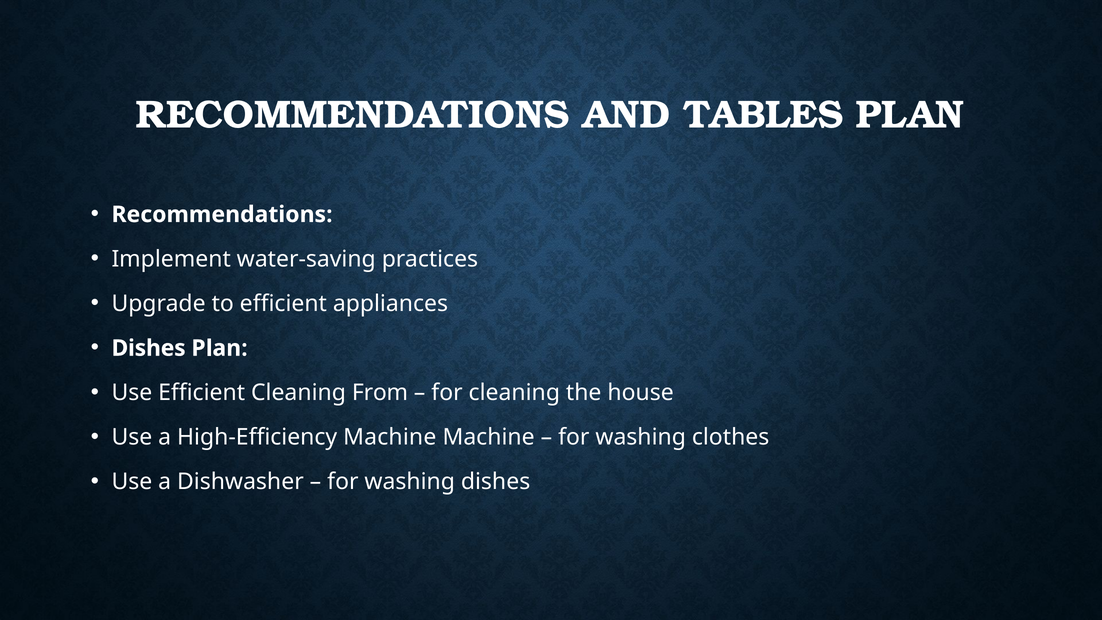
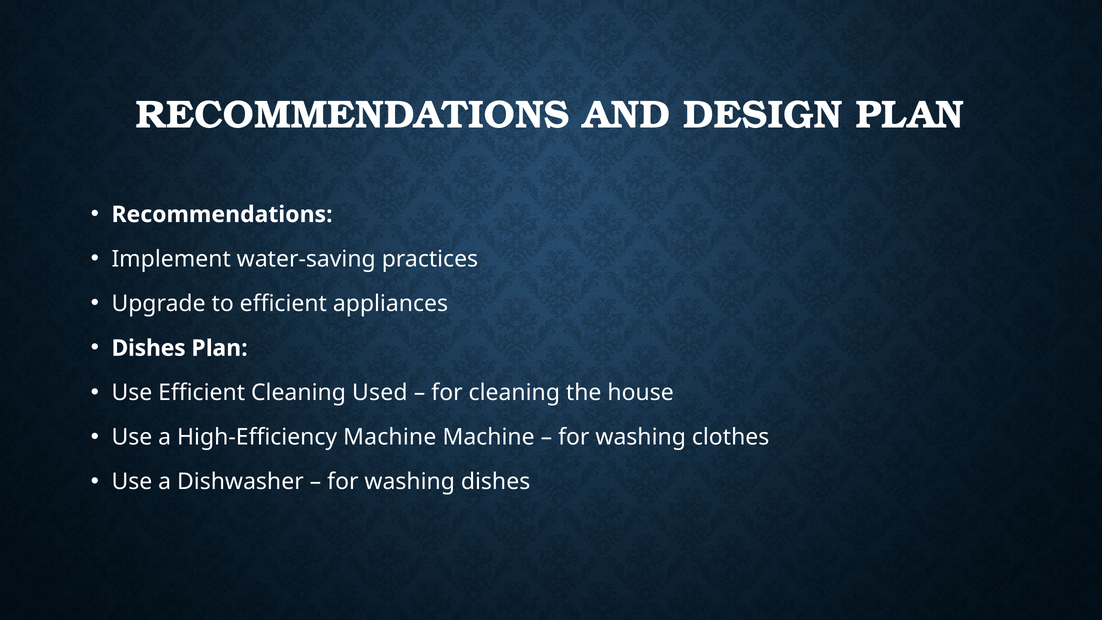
TABLES: TABLES -> DESIGN (763, 115)
From: From -> Used (380, 393)
